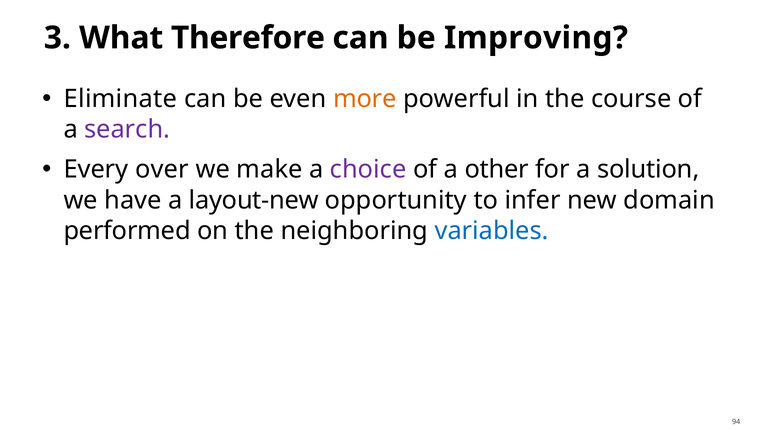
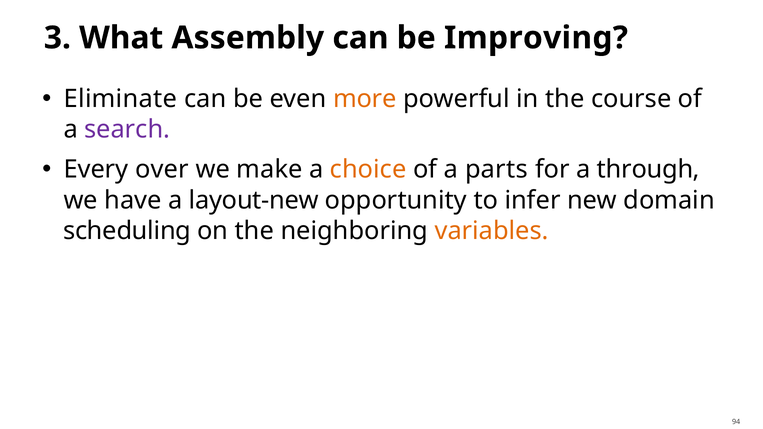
Therefore: Therefore -> Assembly (248, 38)
choice colour: purple -> orange (368, 170)
other: other -> parts (496, 170)
solution: solution -> through (648, 170)
performed: performed -> scheduling (127, 231)
variables colour: blue -> orange (492, 231)
